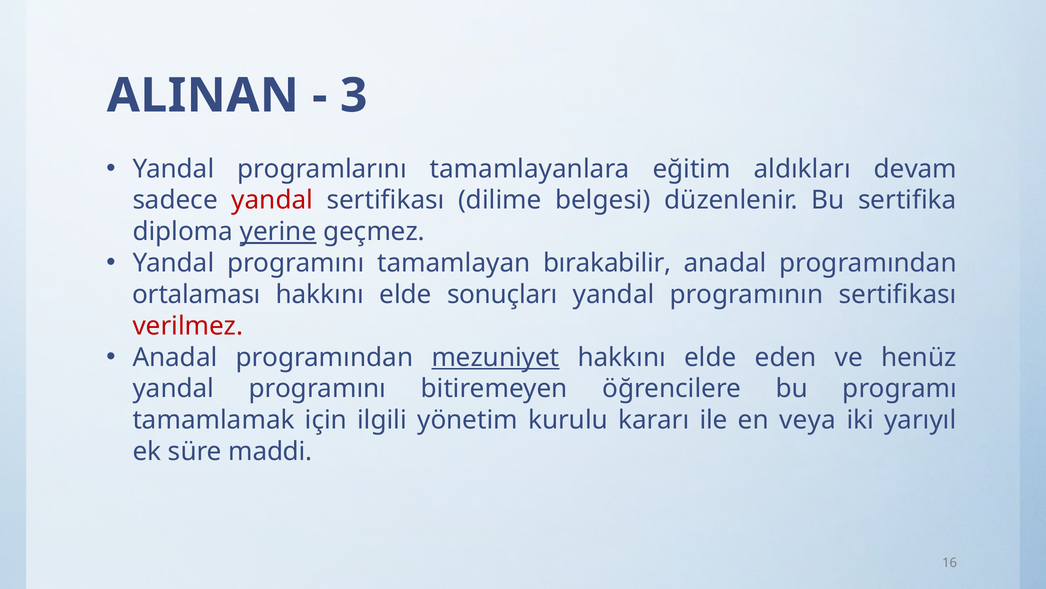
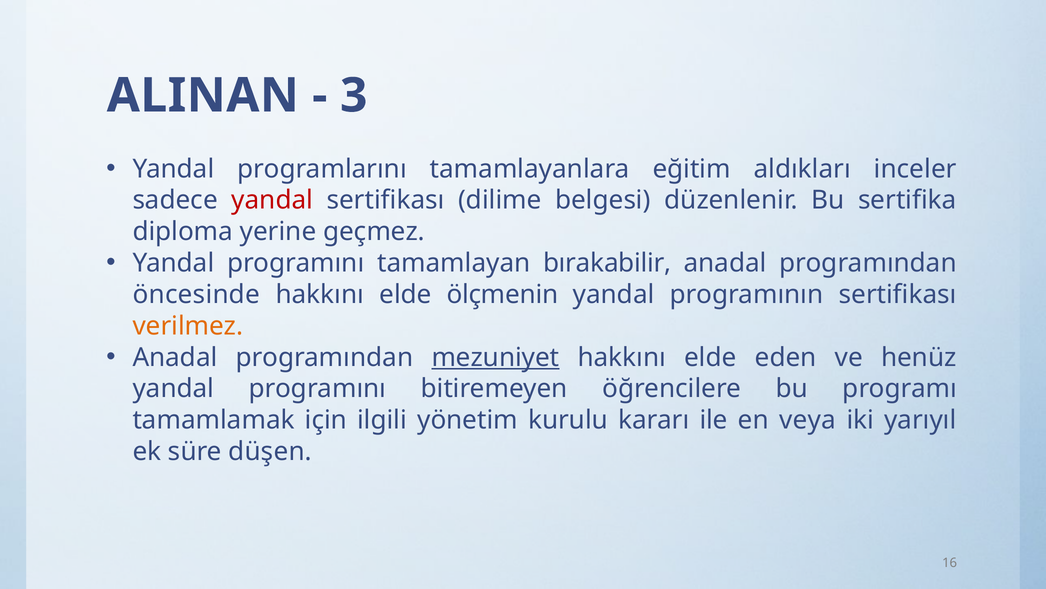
devam: devam -> inceler (915, 169)
yerine underline: present -> none (278, 232)
ortalaması: ortalaması -> öncesinde (196, 294)
sonuçları: sonuçları -> ölçmenin (502, 294)
verilmez colour: red -> orange (188, 326)
maddi: maddi -> düşen (270, 451)
